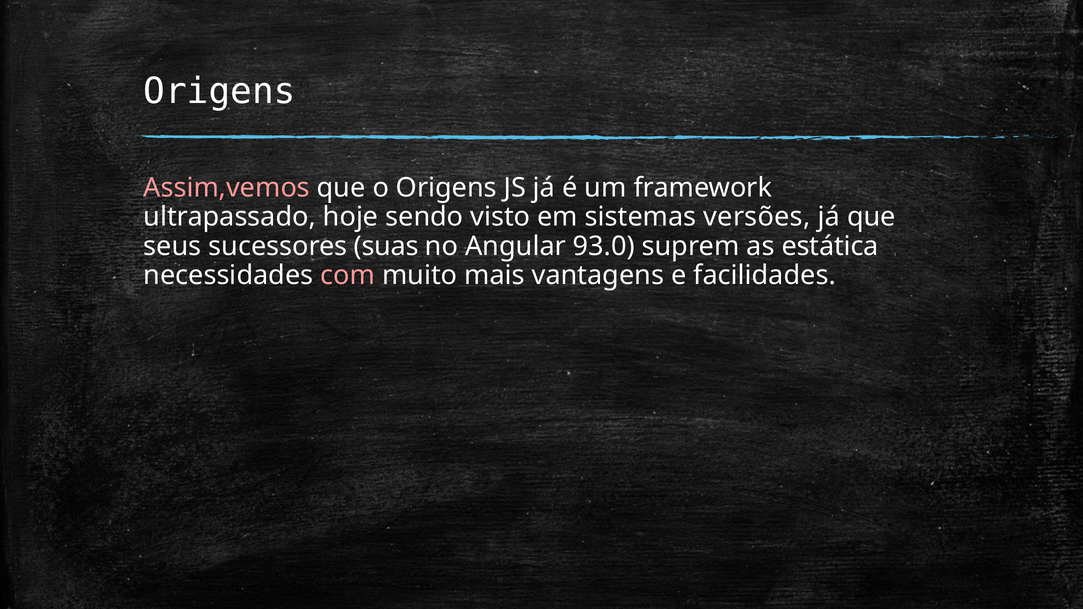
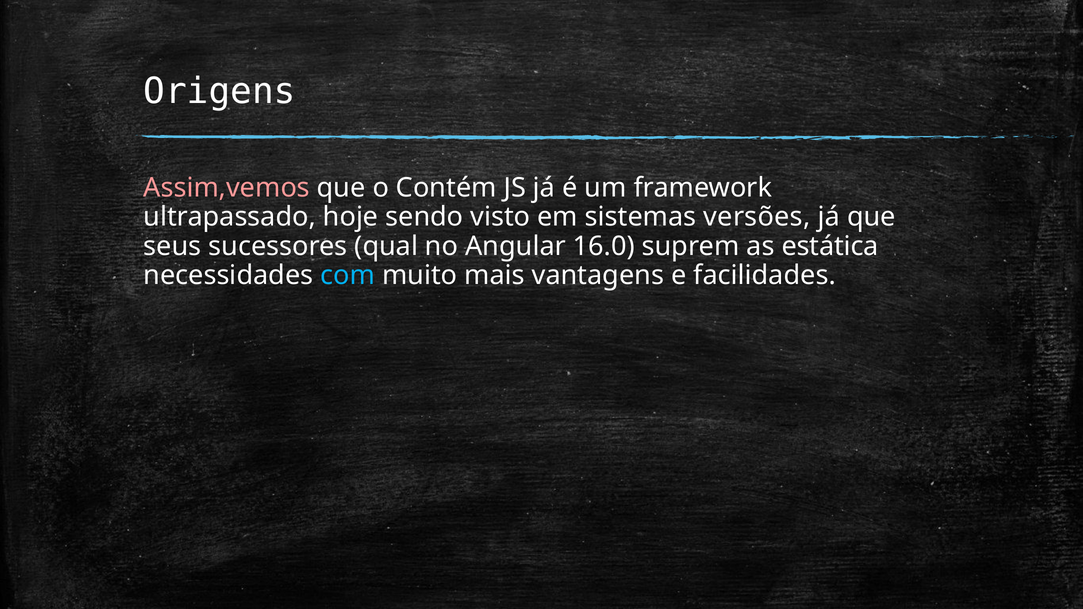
o Origens: Origens -> Contém (446, 188)
suas: suas -> qual (386, 246)
93.0: 93.0 -> 16.0 (604, 246)
com colour: pink -> light blue (348, 276)
